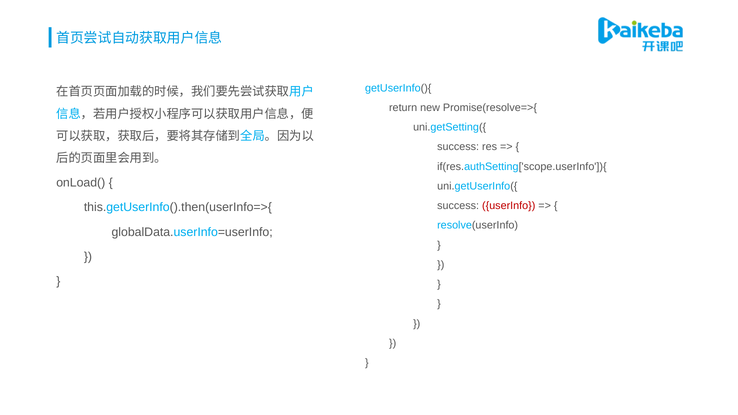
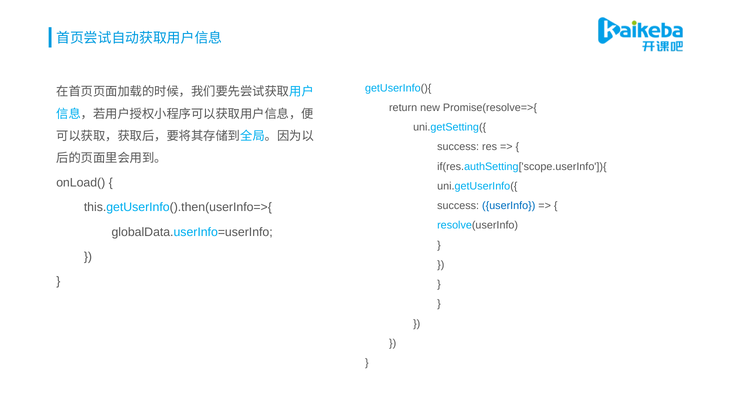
userInfo colour: red -> blue (509, 206)
